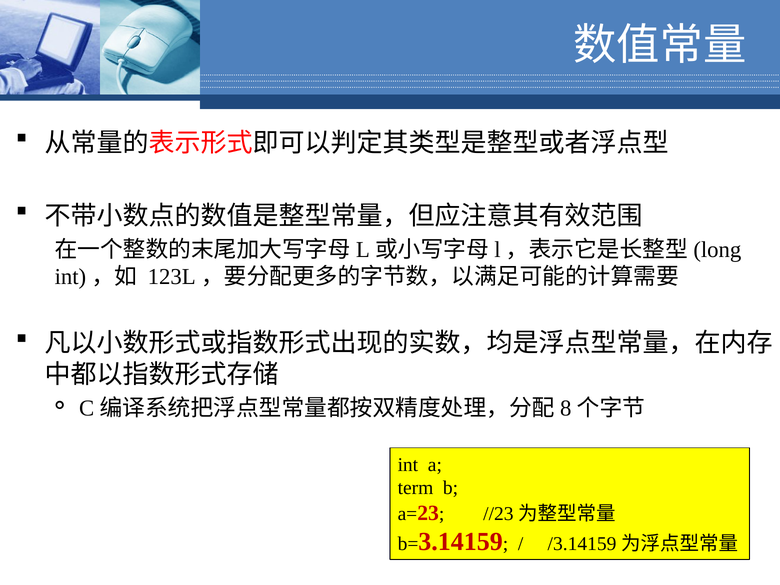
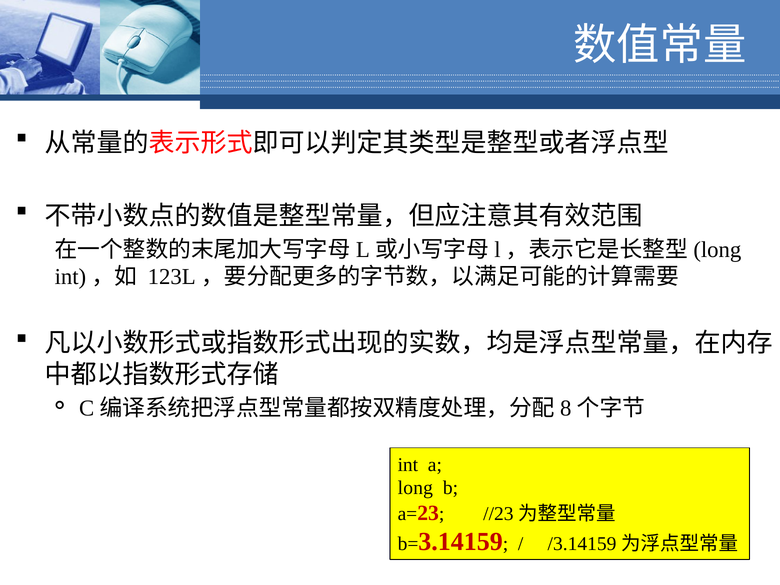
term: term -> long (415, 488)
